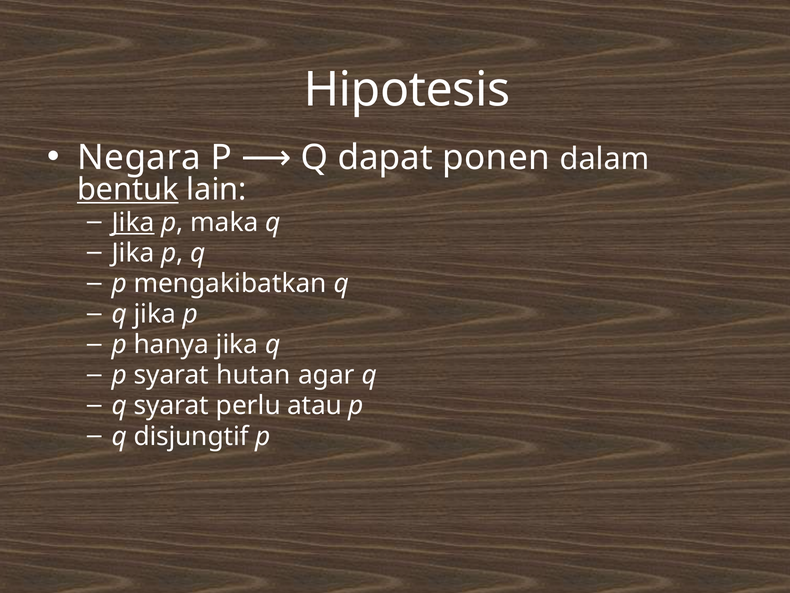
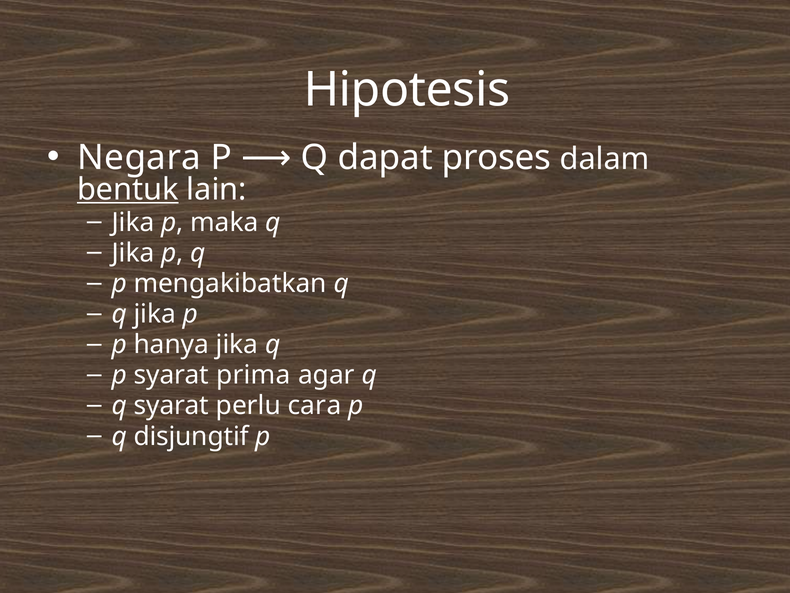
ponen: ponen -> proses (496, 158)
Jika underline: present -> none (133, 222)
hutan: hutan -> prima (253, 375)
atau: atau -> cara (314, 405)
